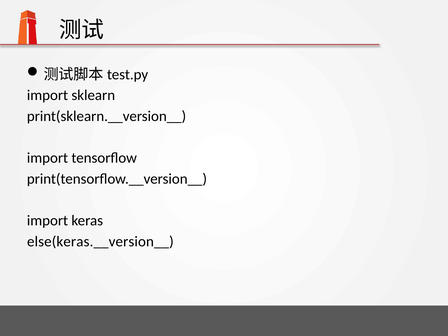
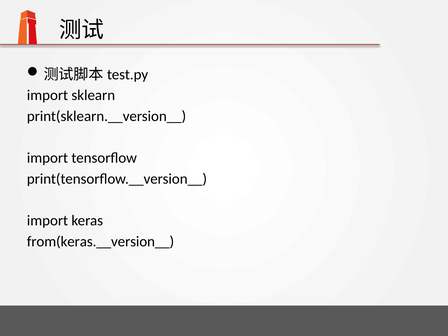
else(keras.__version__: else(keras.__version__ -> from(keras.__version__ (101, 242)
